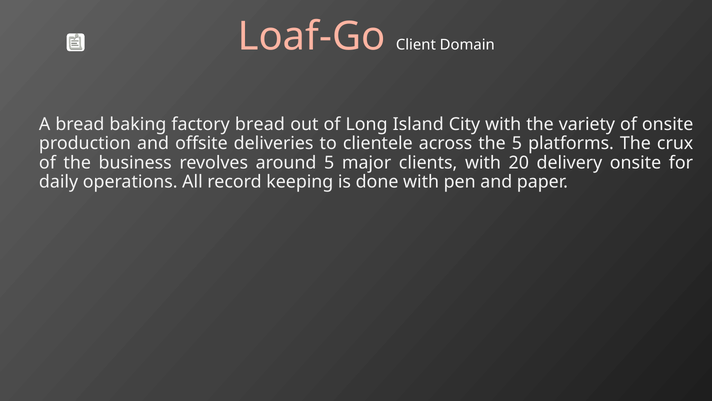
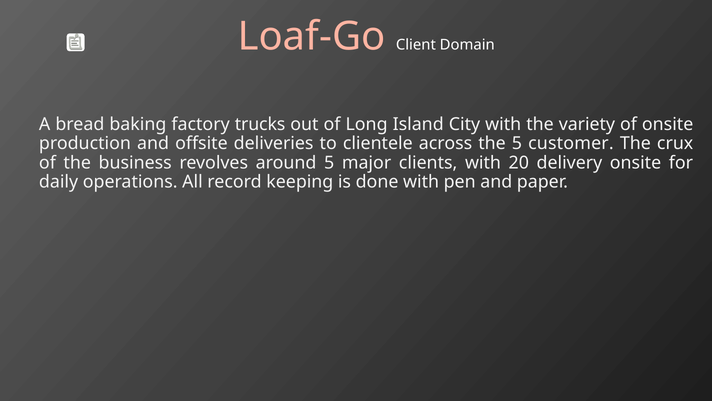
factory bread: bread -> trucks (260, 124)
platforms: platforms -> customer (571, 143)
